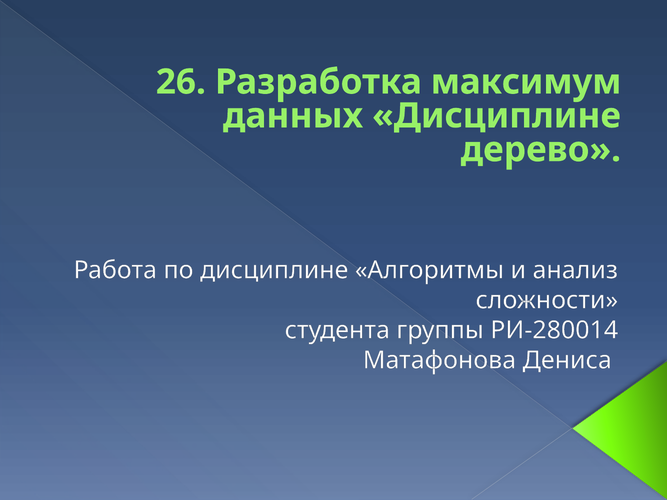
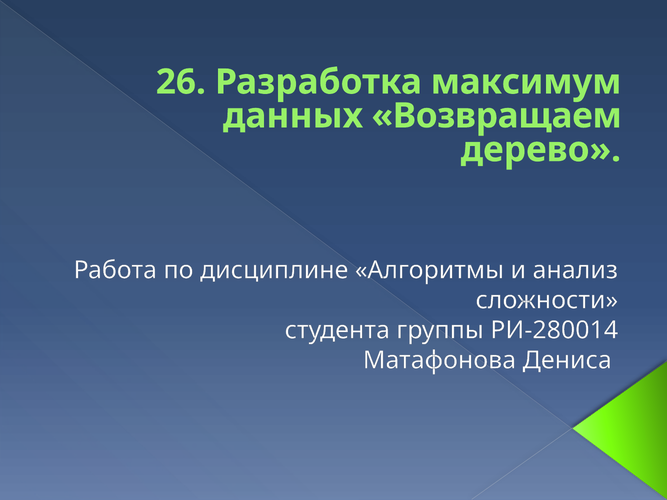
данных Дисциплине: Дисциплине -> Возвращаем (497, 116)
